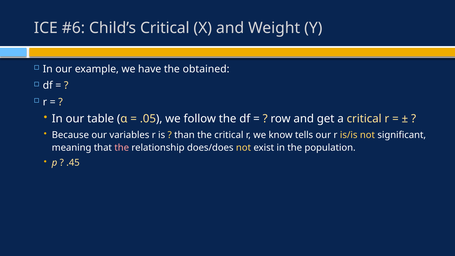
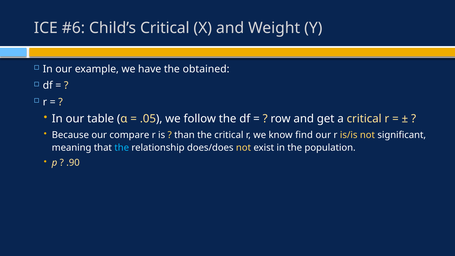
variables: variables -> compare (129, 135)
tells: tells -> find (304, 135)
the colour: pink -> light blue (122, 148)
.45: .45 -> .90 (73, 163)
